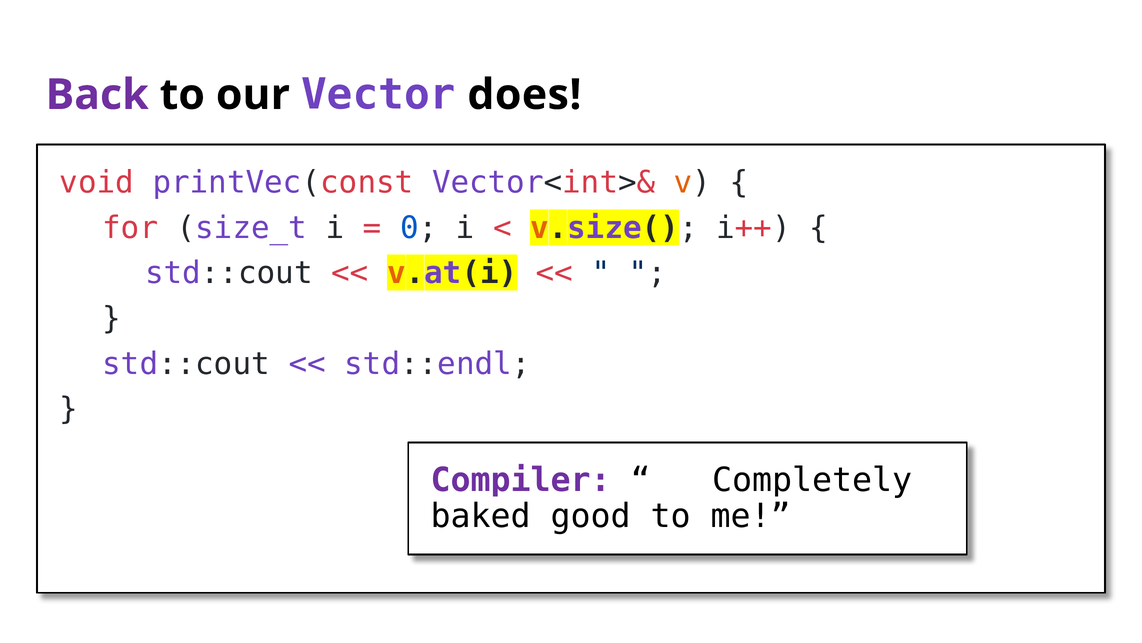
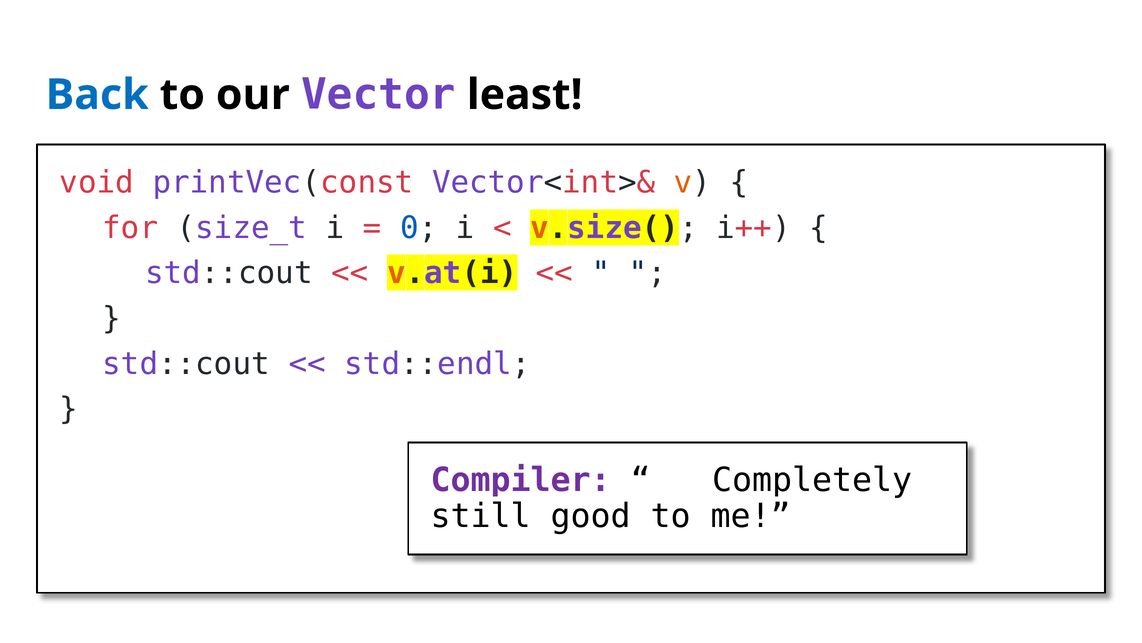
Back colour: purple -> blue (97, 95)
does: does -> least (525, 95)
baked: baked -> still (481, 516)
